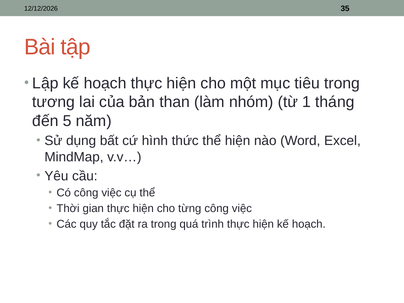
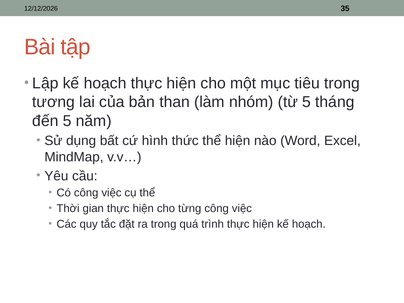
từ 1: 1 -> 5 (307, 102)
